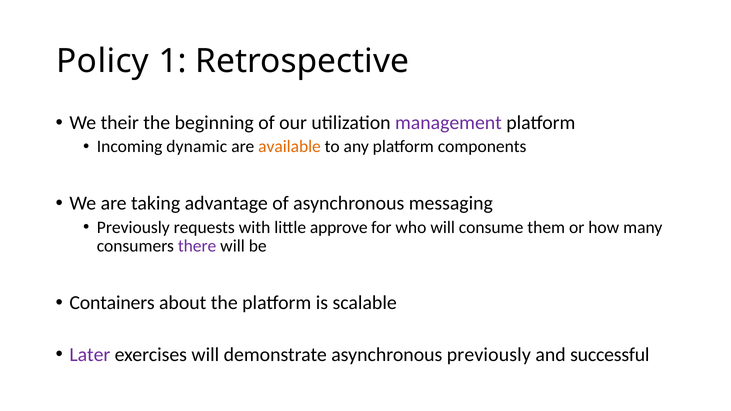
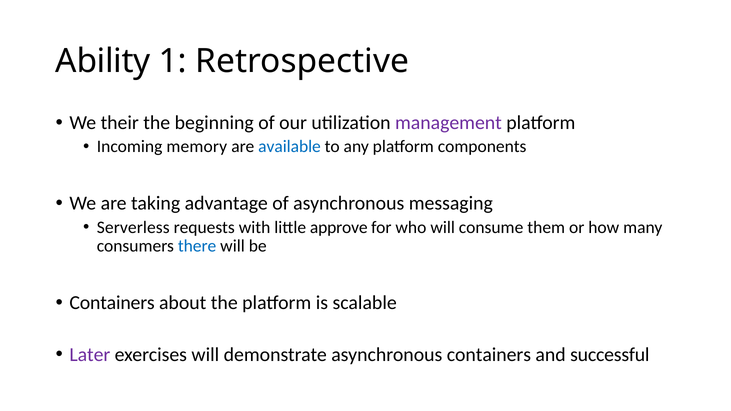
Policy: Policy -> Ability (103, 61)
dynamic: dynamic -> memory (197, 147)
available colour: orange -> blue (290, 147)
Previously: Previously -> Serverless (133, 227)
there colour: purple -> blue (197, 246)
asynchronous previously: previously -> containers (489, 355)
